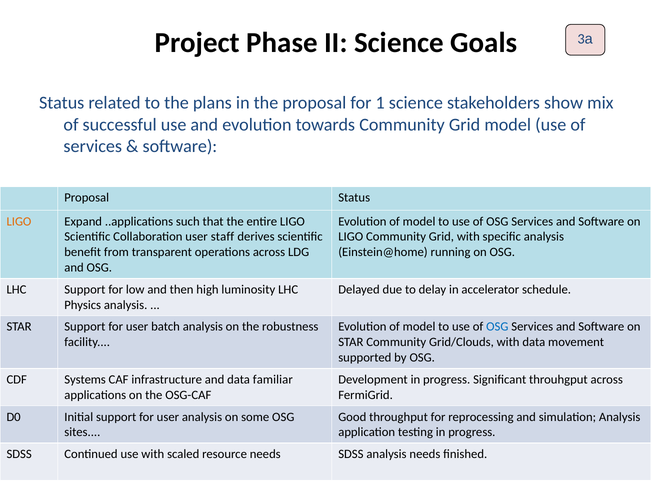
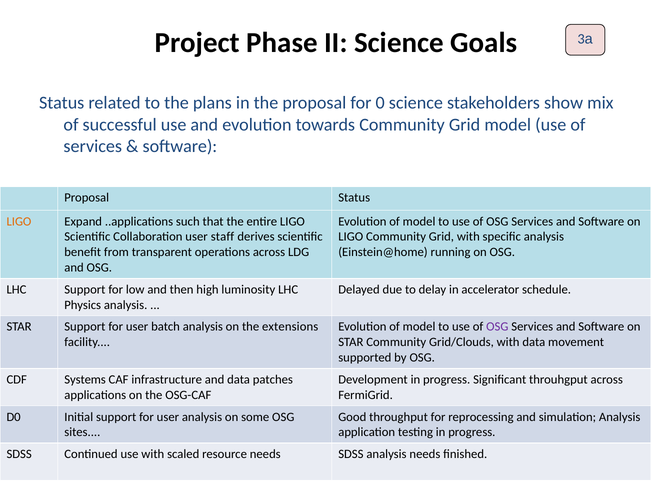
1: 1 -> 0 (380, 103)
robustness: robustness -> extensions (290, 327)
OSG colour: blue -> purple (497, 327)
familiar: familiar -> patches (273, 380)
